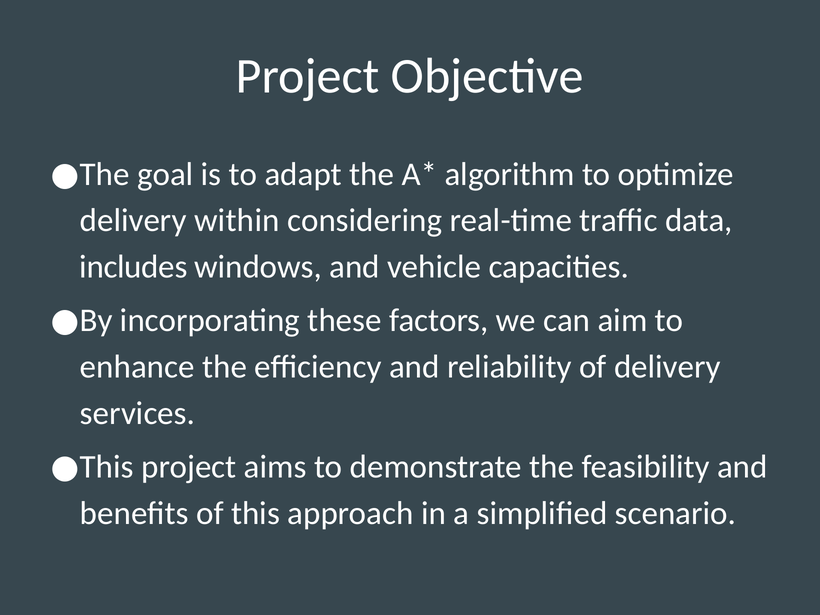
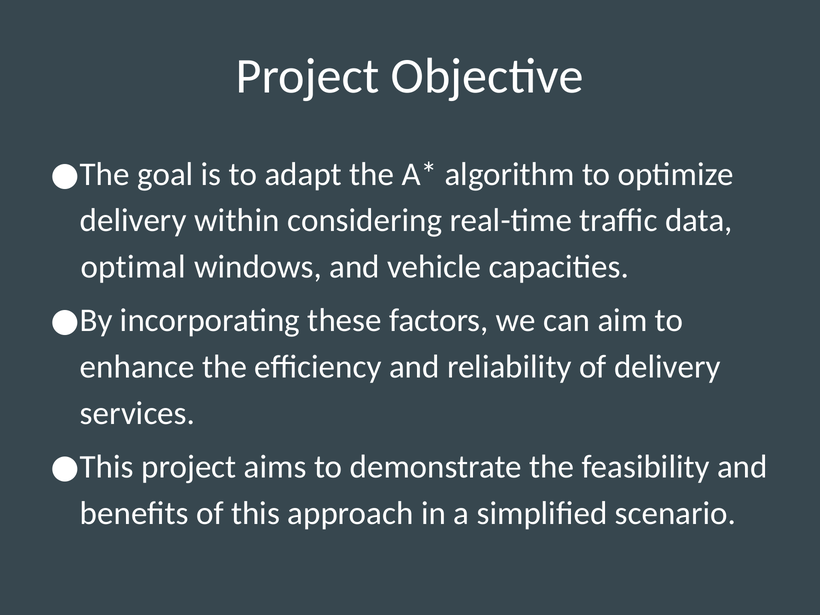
includes: includes -> optimal (133, 267)
